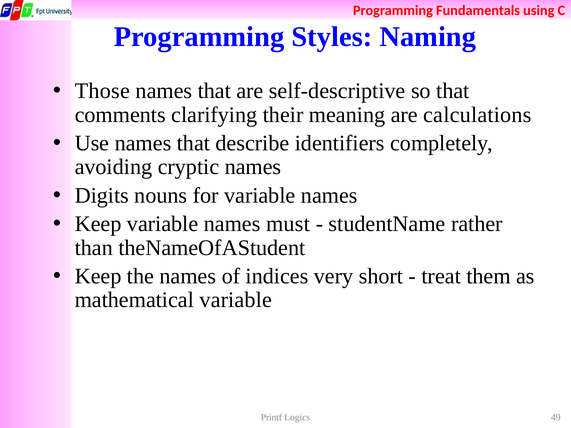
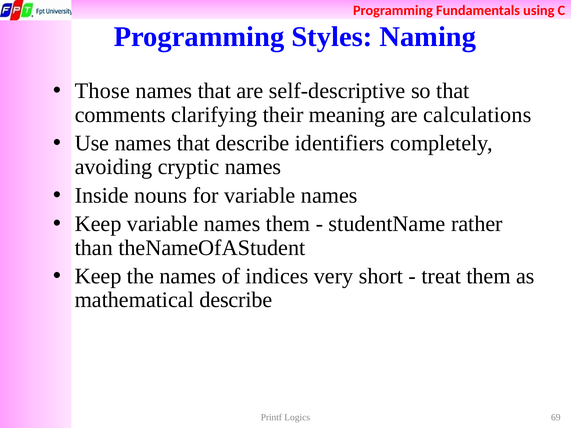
Digits: Digits -> Inside (102, 195)
names must: must -> them (288, 224)
mathematical variable: variable -> describe (236, 300)
49: 49 -> 69 (556, 417)
